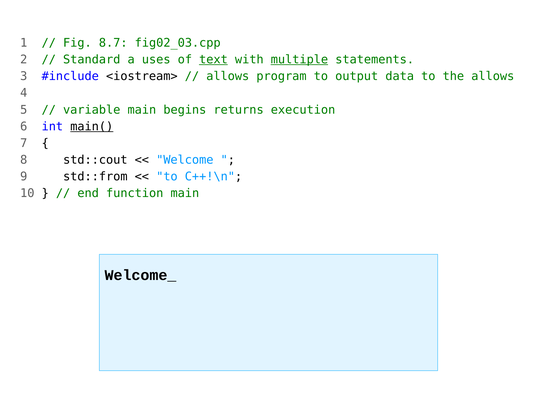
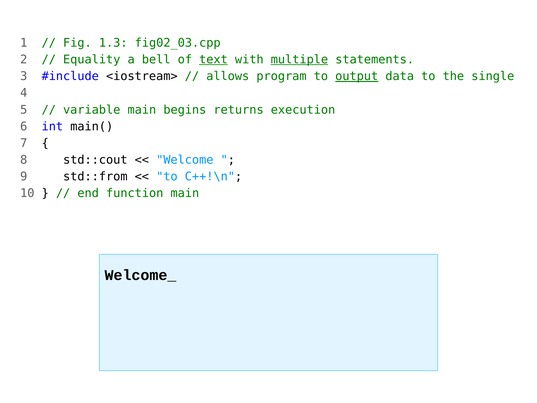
8.7: 8.7 -> 1.3 (113, 43)
Standard: Standard -> Equality (92, 60)
uses: uses -> bell (156, 60)
output underline: none -> present (357, 76)
the allows: allows -> single (493, 76)
main( underline: present -> none (92, 126)
